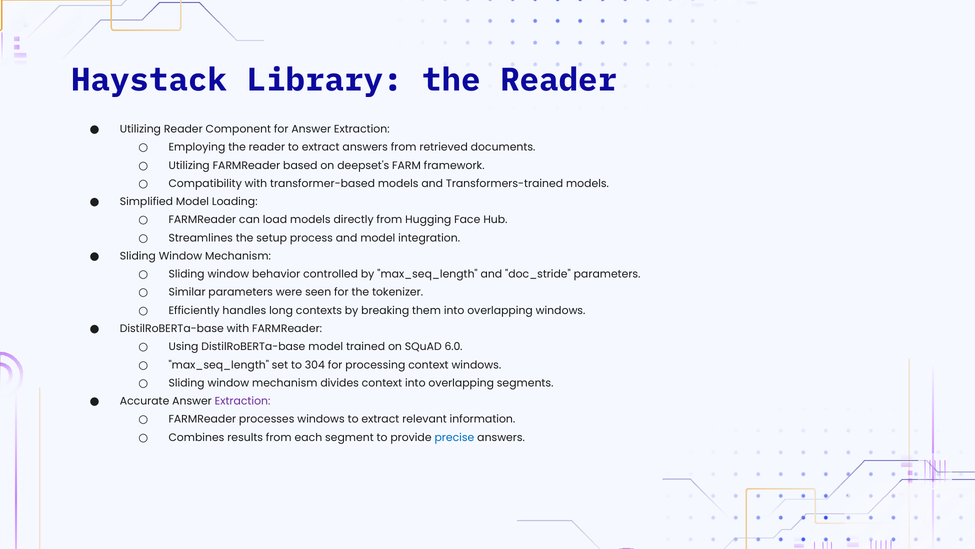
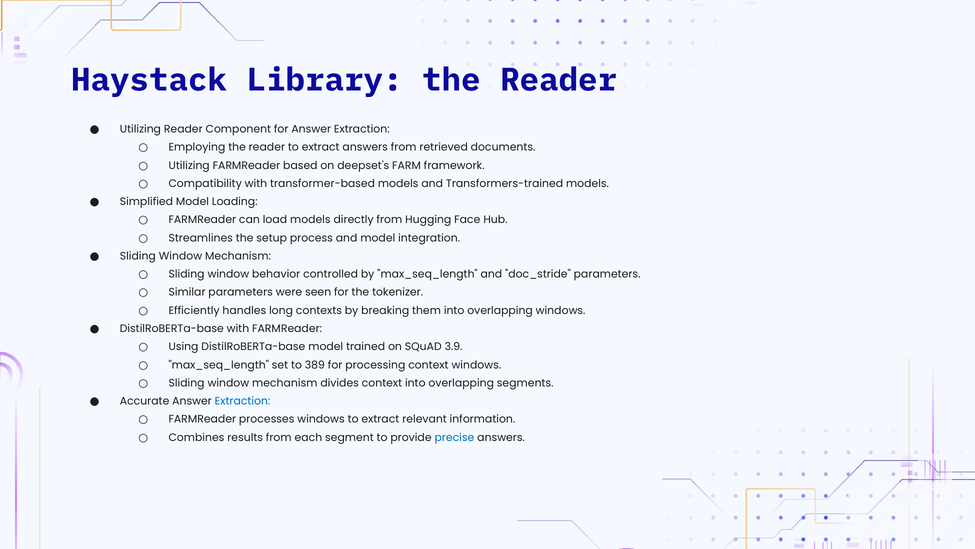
6.0: 6.0 -> 3.9 (453, 346)
304: 304 -> 389 (315, 365)
Extraction colour: purple -> blue (243, 401)
